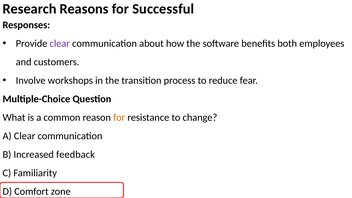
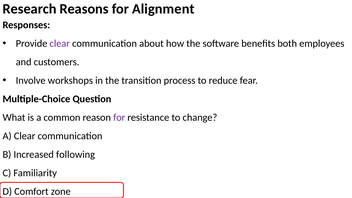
Successful: Successful -> Alignment (163, 9)
for colour: orange -> purple (119, 117)
feedback: feedback -> following (76, 154)
